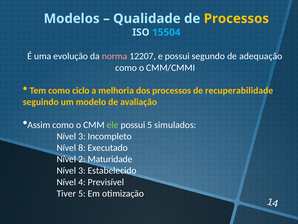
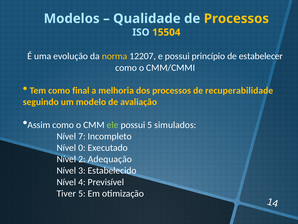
15504 colour: light blue -> yellow (166, 32)
norma colour: pink -> yellow (115, 56)
segundo: segundo -> princípio (208, 56)
adequação: adequação -> estabelecer (261, 56)
ciclo: ciclo -> final (81, 90)
3: 3 -> 7 (82, 136)
8: 8 -> 0 (82, 147)
Maturidade: Maturidade -> Adequação (110, 159)
